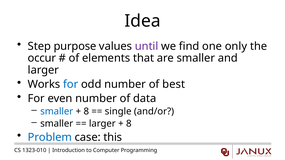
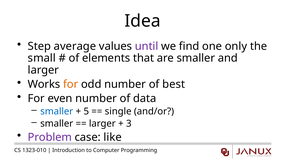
purpose: purpose -> average (75, 46)
occur: occur -> small (42, 58)
for colour: blue -> orange (71, 84)
8: 8 -> 5 (86, 112)
8: 8 -> 3 (129, 124)
Problem colour: blue -> purple (50, 137)
this: this -> like (113, 137)
